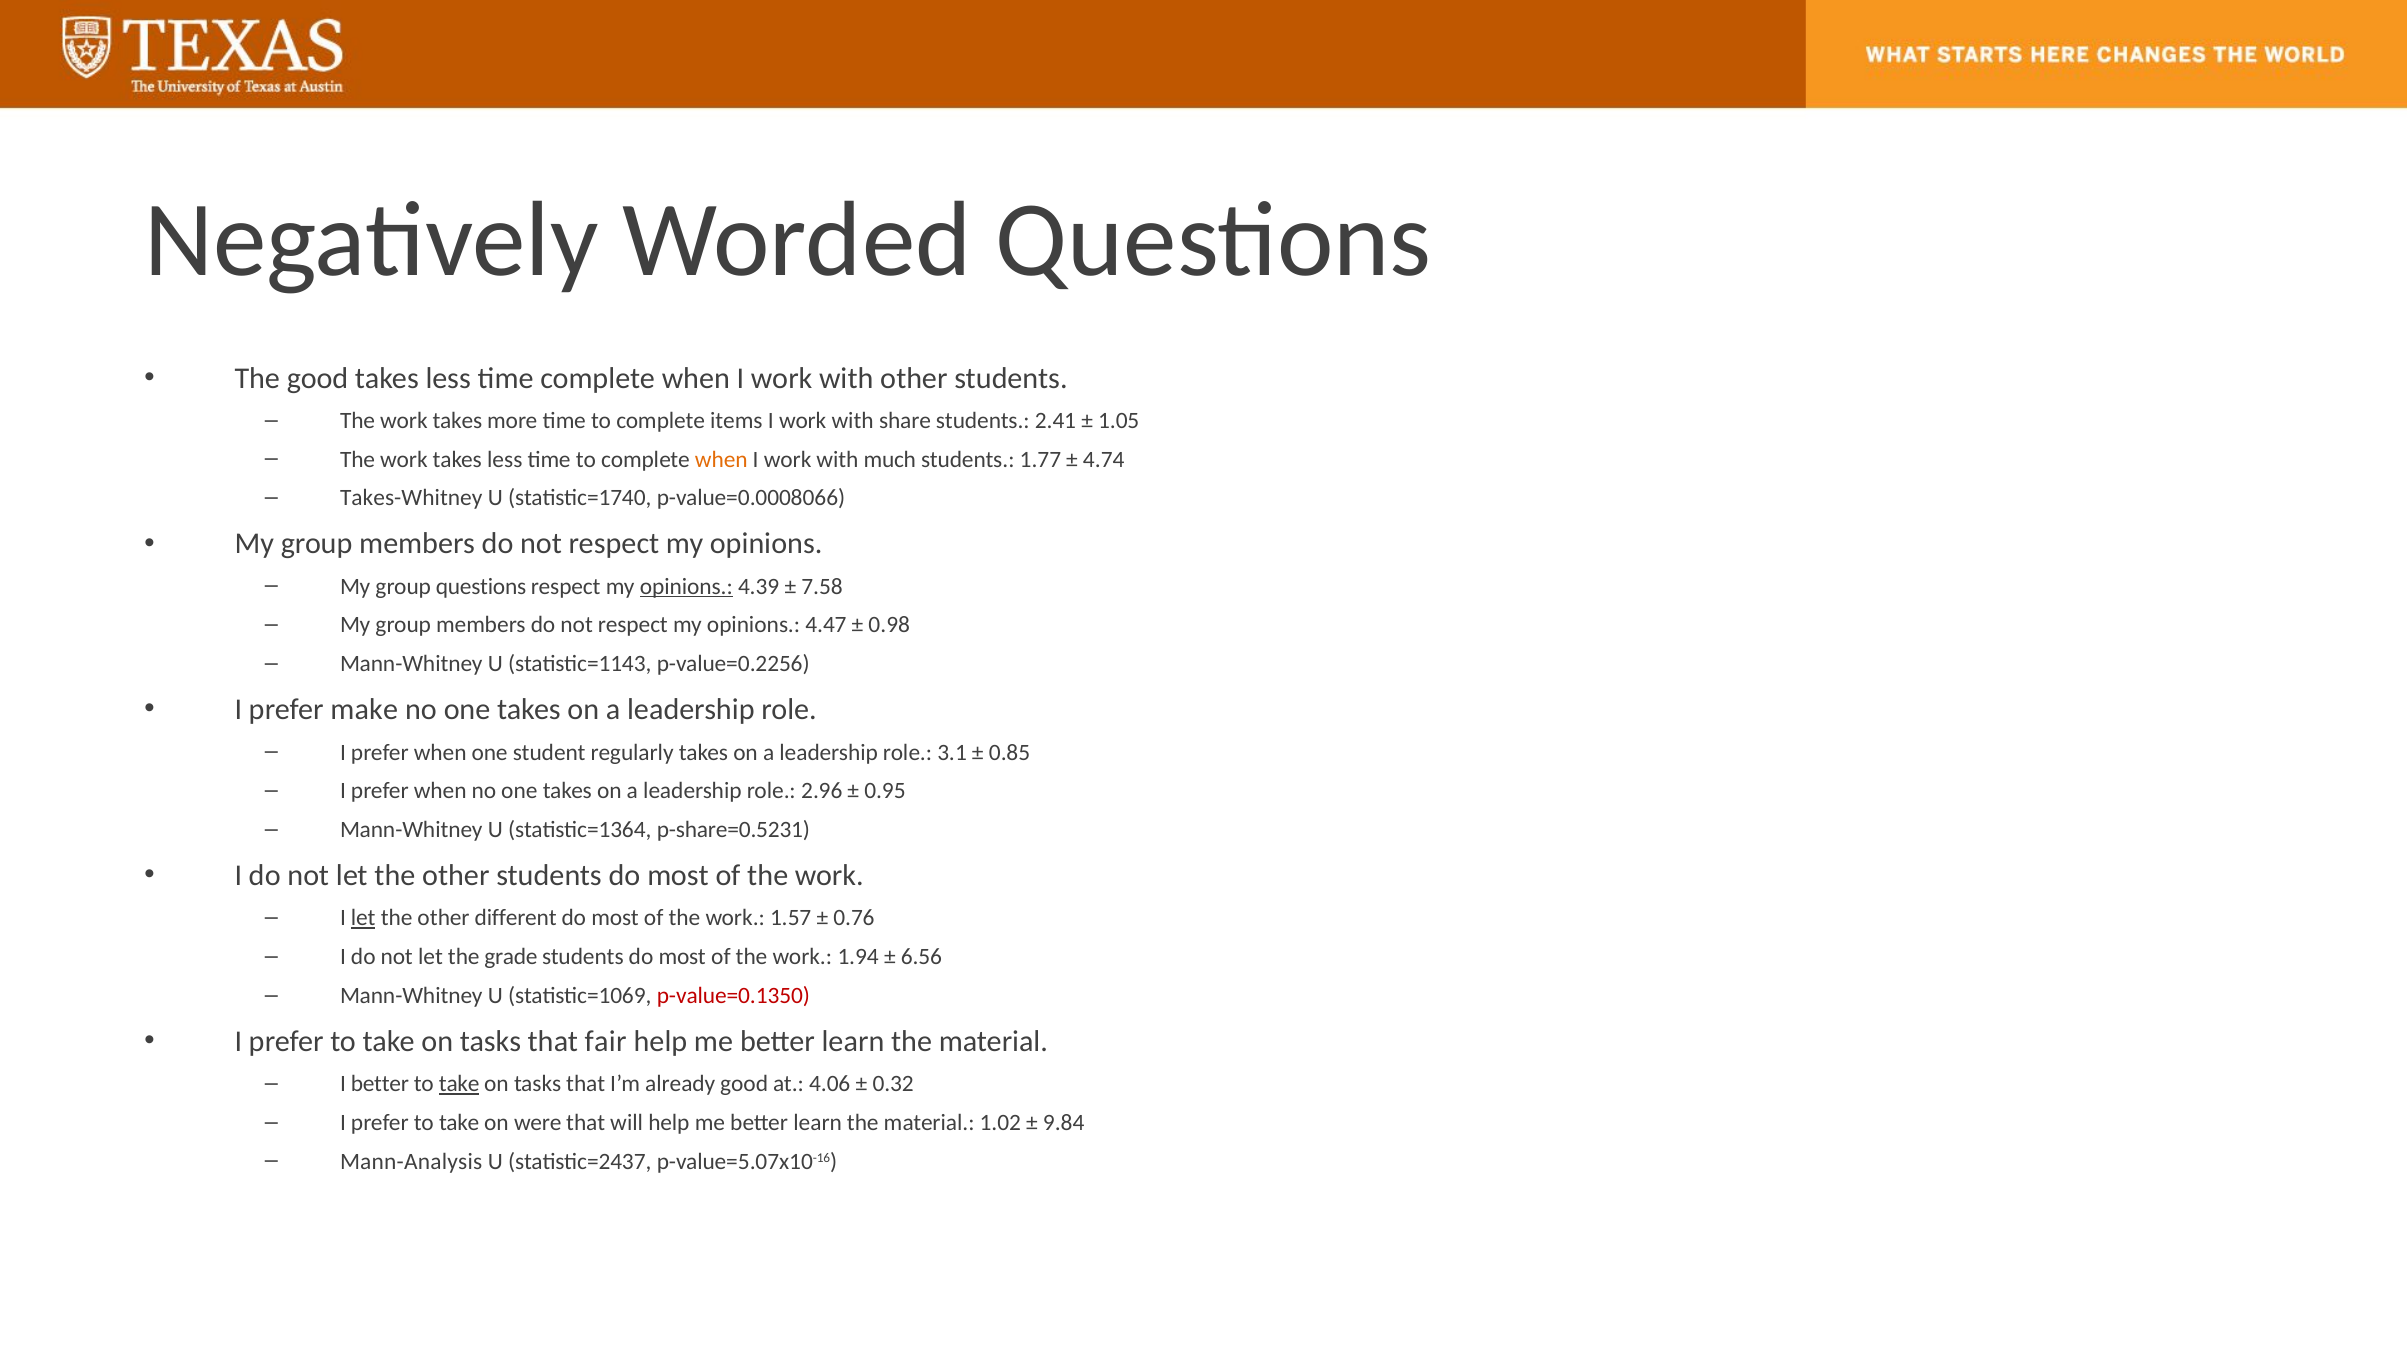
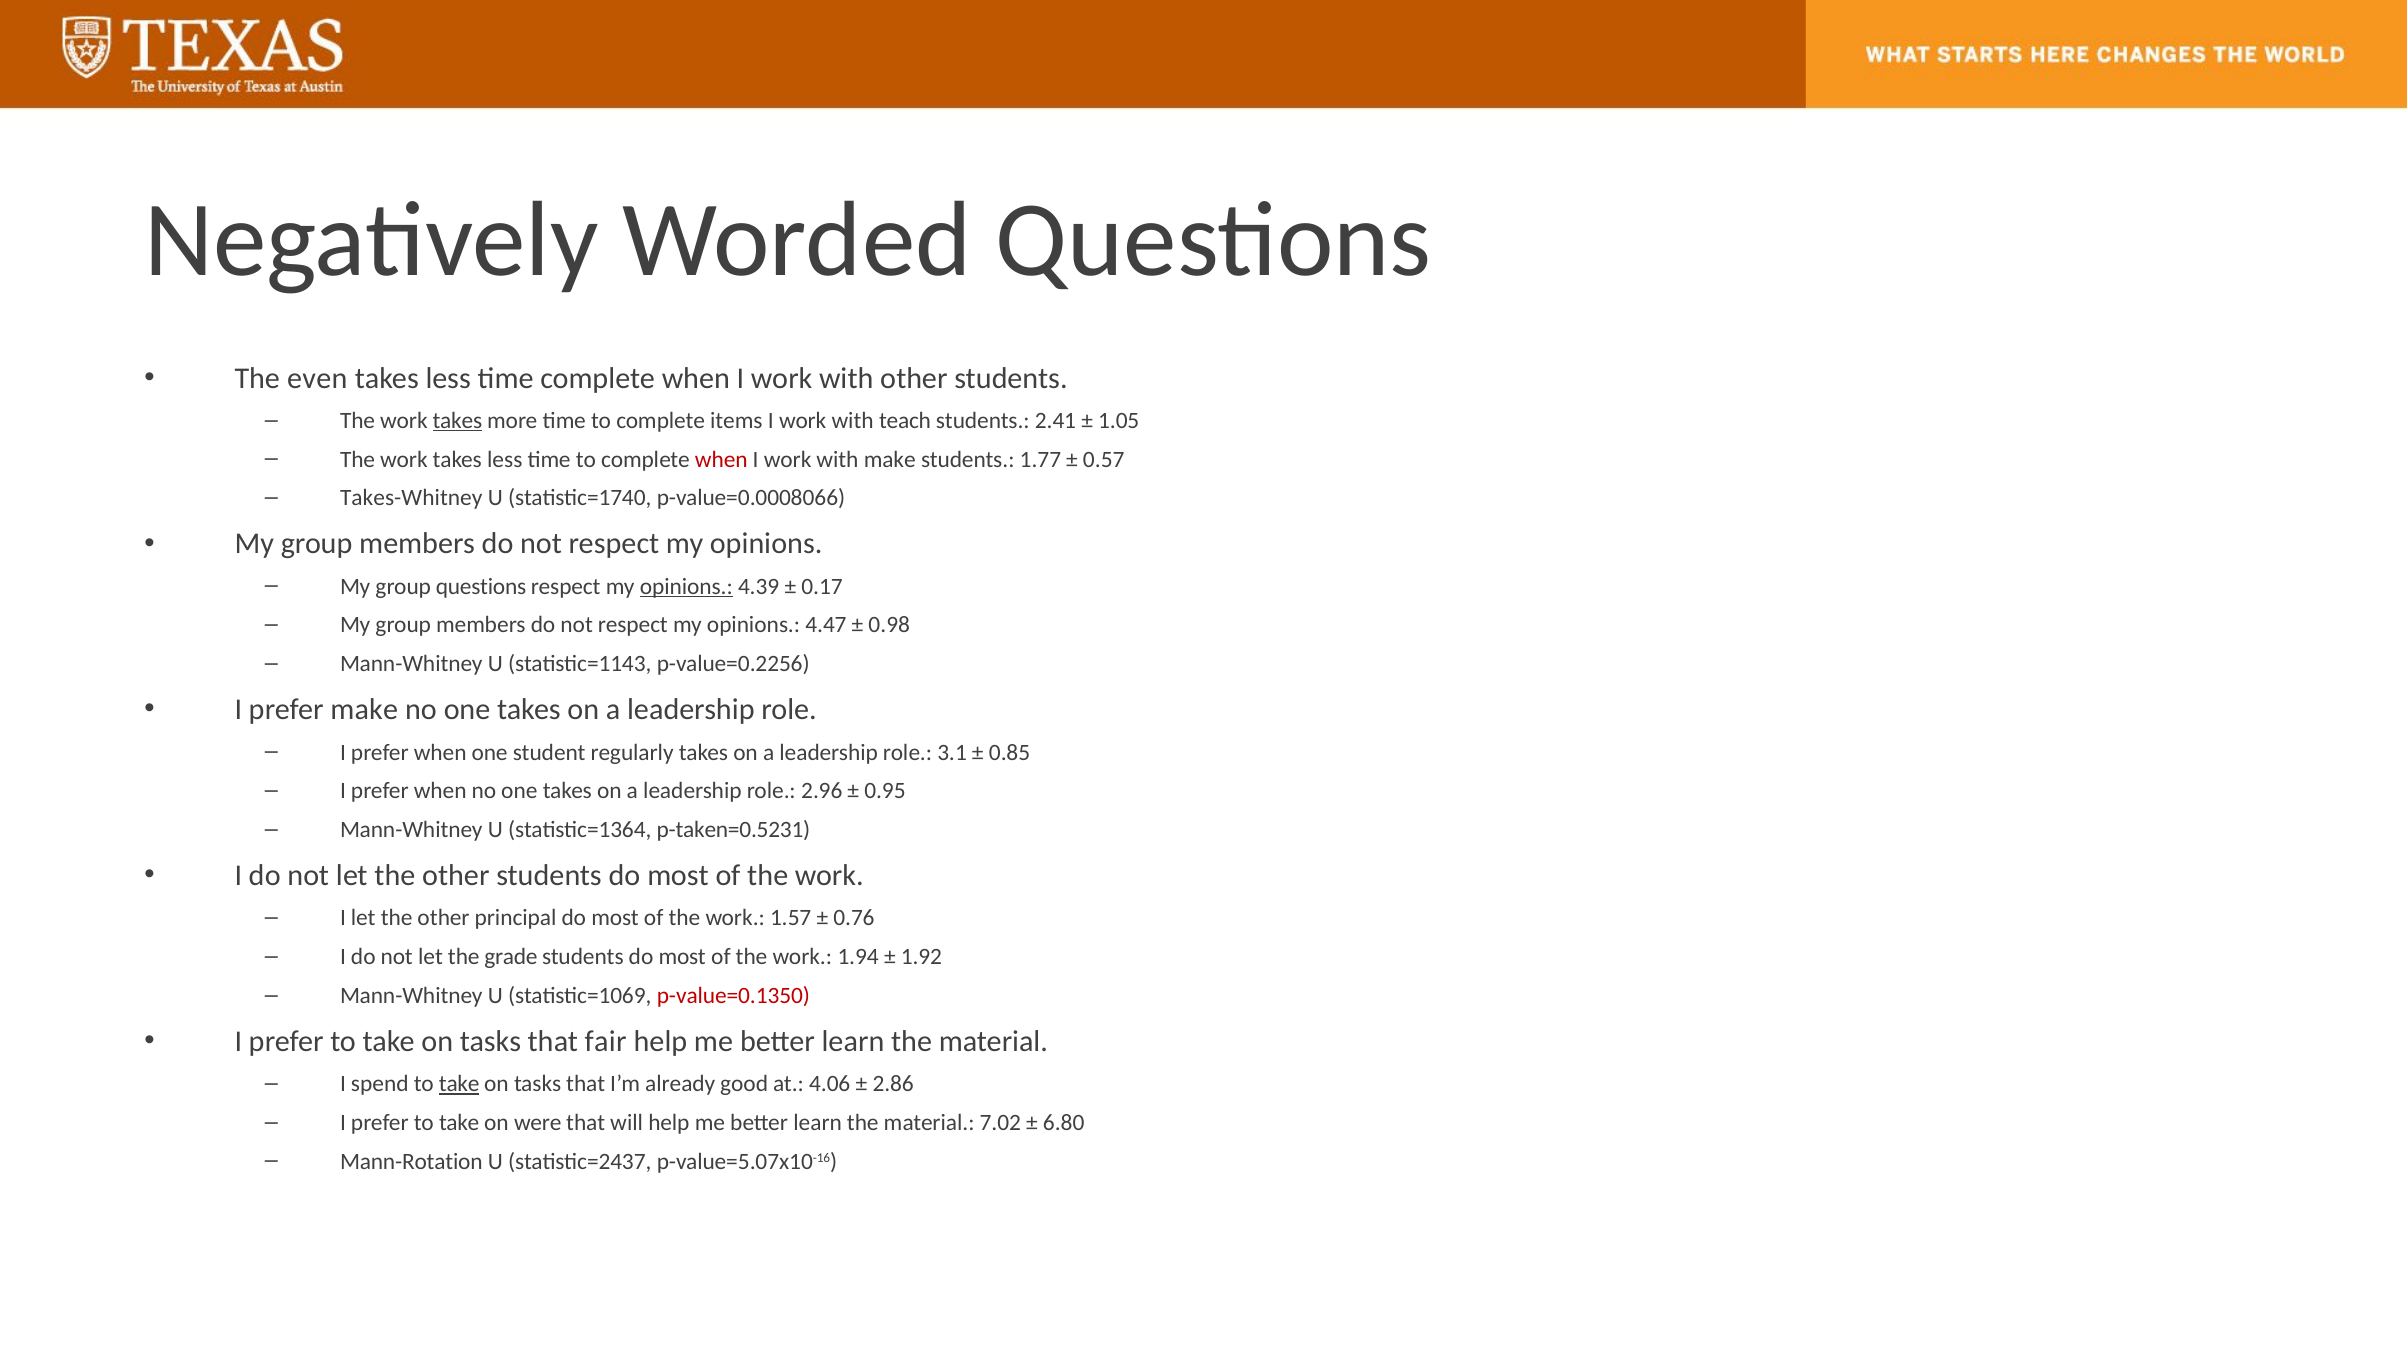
The good: good -> even (317, 378)
takes underline: none -> present (457, 421)
share: share -> teach (905, 421)
when colour: orange -> red (721, 459)
with much: much -> make (890, 459)
4.74: 4.74 -> 0.57 (1104, 459)
7.58: 7.58 -> 0.17 (822, 586)
p-share=0.5231: p-share=0.5231 -> p-taken=0.5231 (733, 830)
let underline: present -> none (363, 918)
different: different -> principal (516, 918)
6.56: 6.56 -> 1.92 (921, 957)
I better: better -> spend (380, 1084)
0.32: 0.32 -> 2.86 (893, 1084)
1.02: 1.02 -> 7.02 (1000, 1123)
9.84: 9.84 -> 6.80 (1064, 1123)
Mann-Analysis: Mann-Analysis -> Mann-Rotation (411, 1161)
